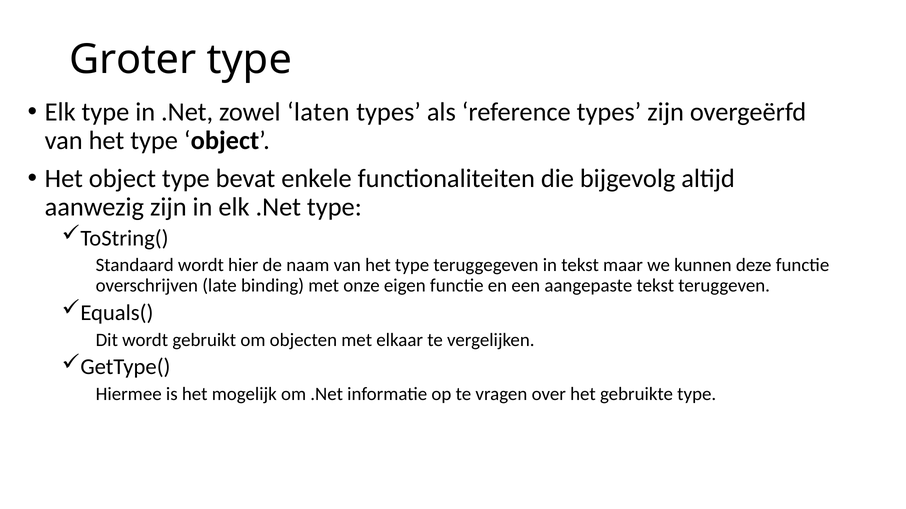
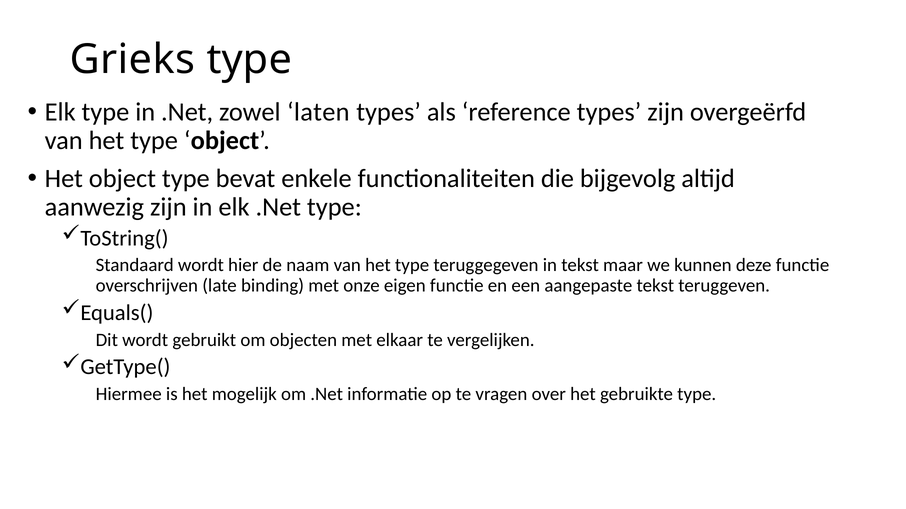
Groter: Groter -> Grieks (132, 59)
